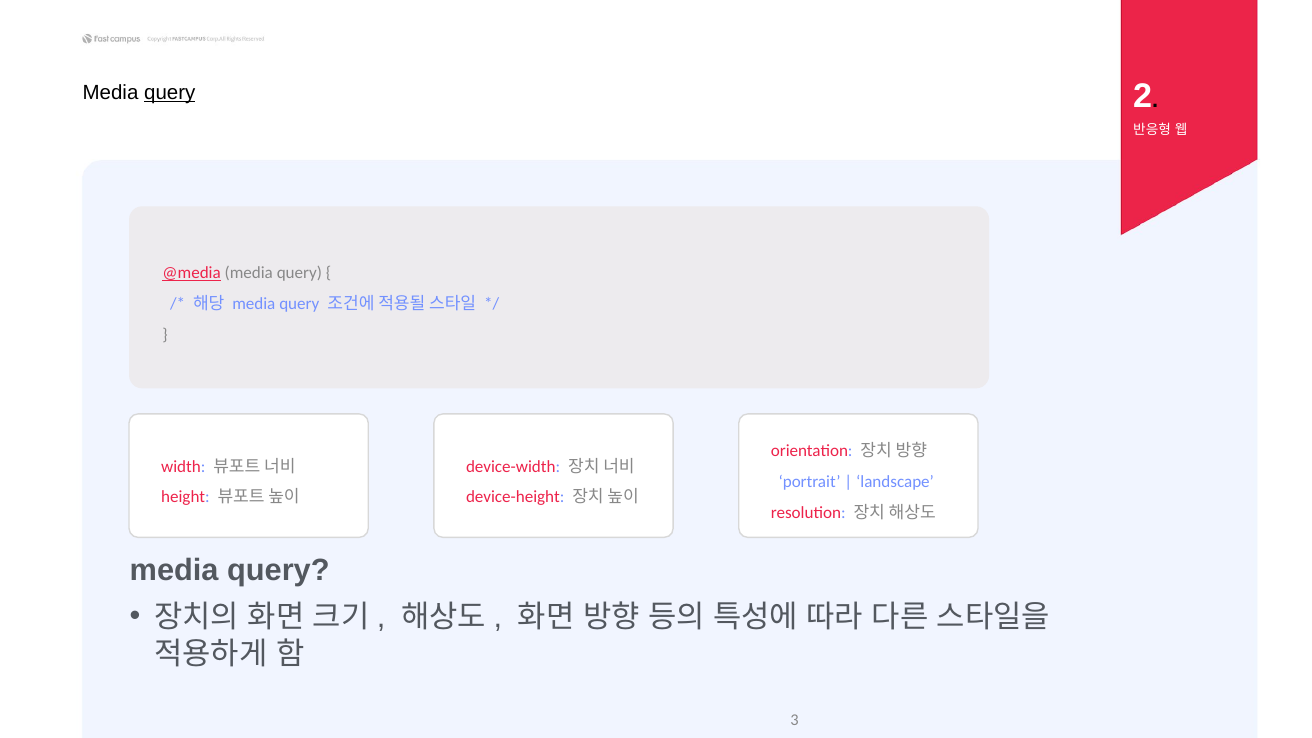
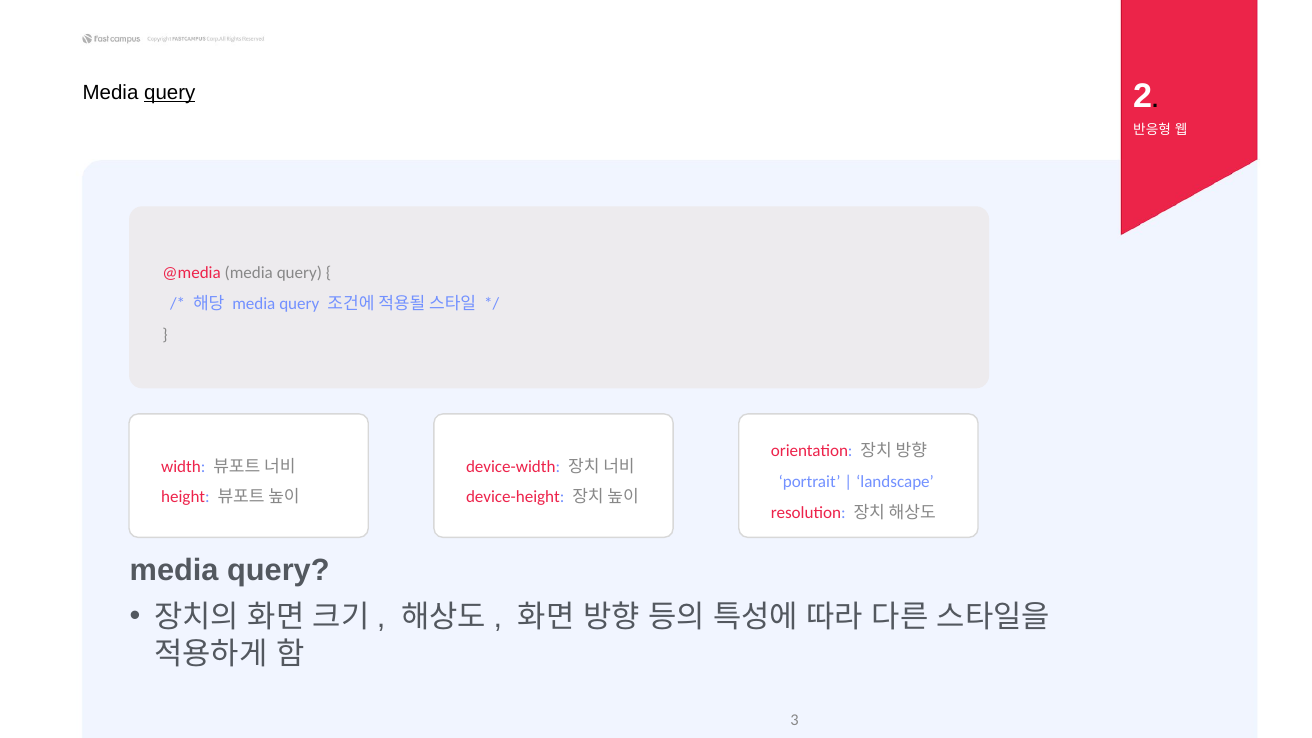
@media underline: present -> none (192, 273)
